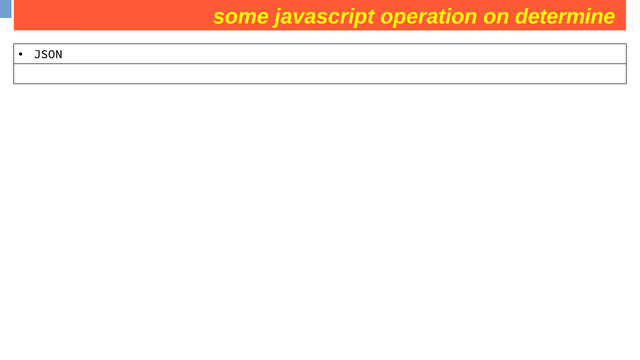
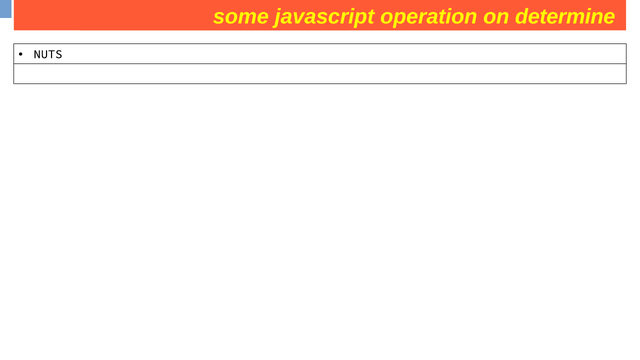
JSON: JSON -> NUTS (48, 54)
